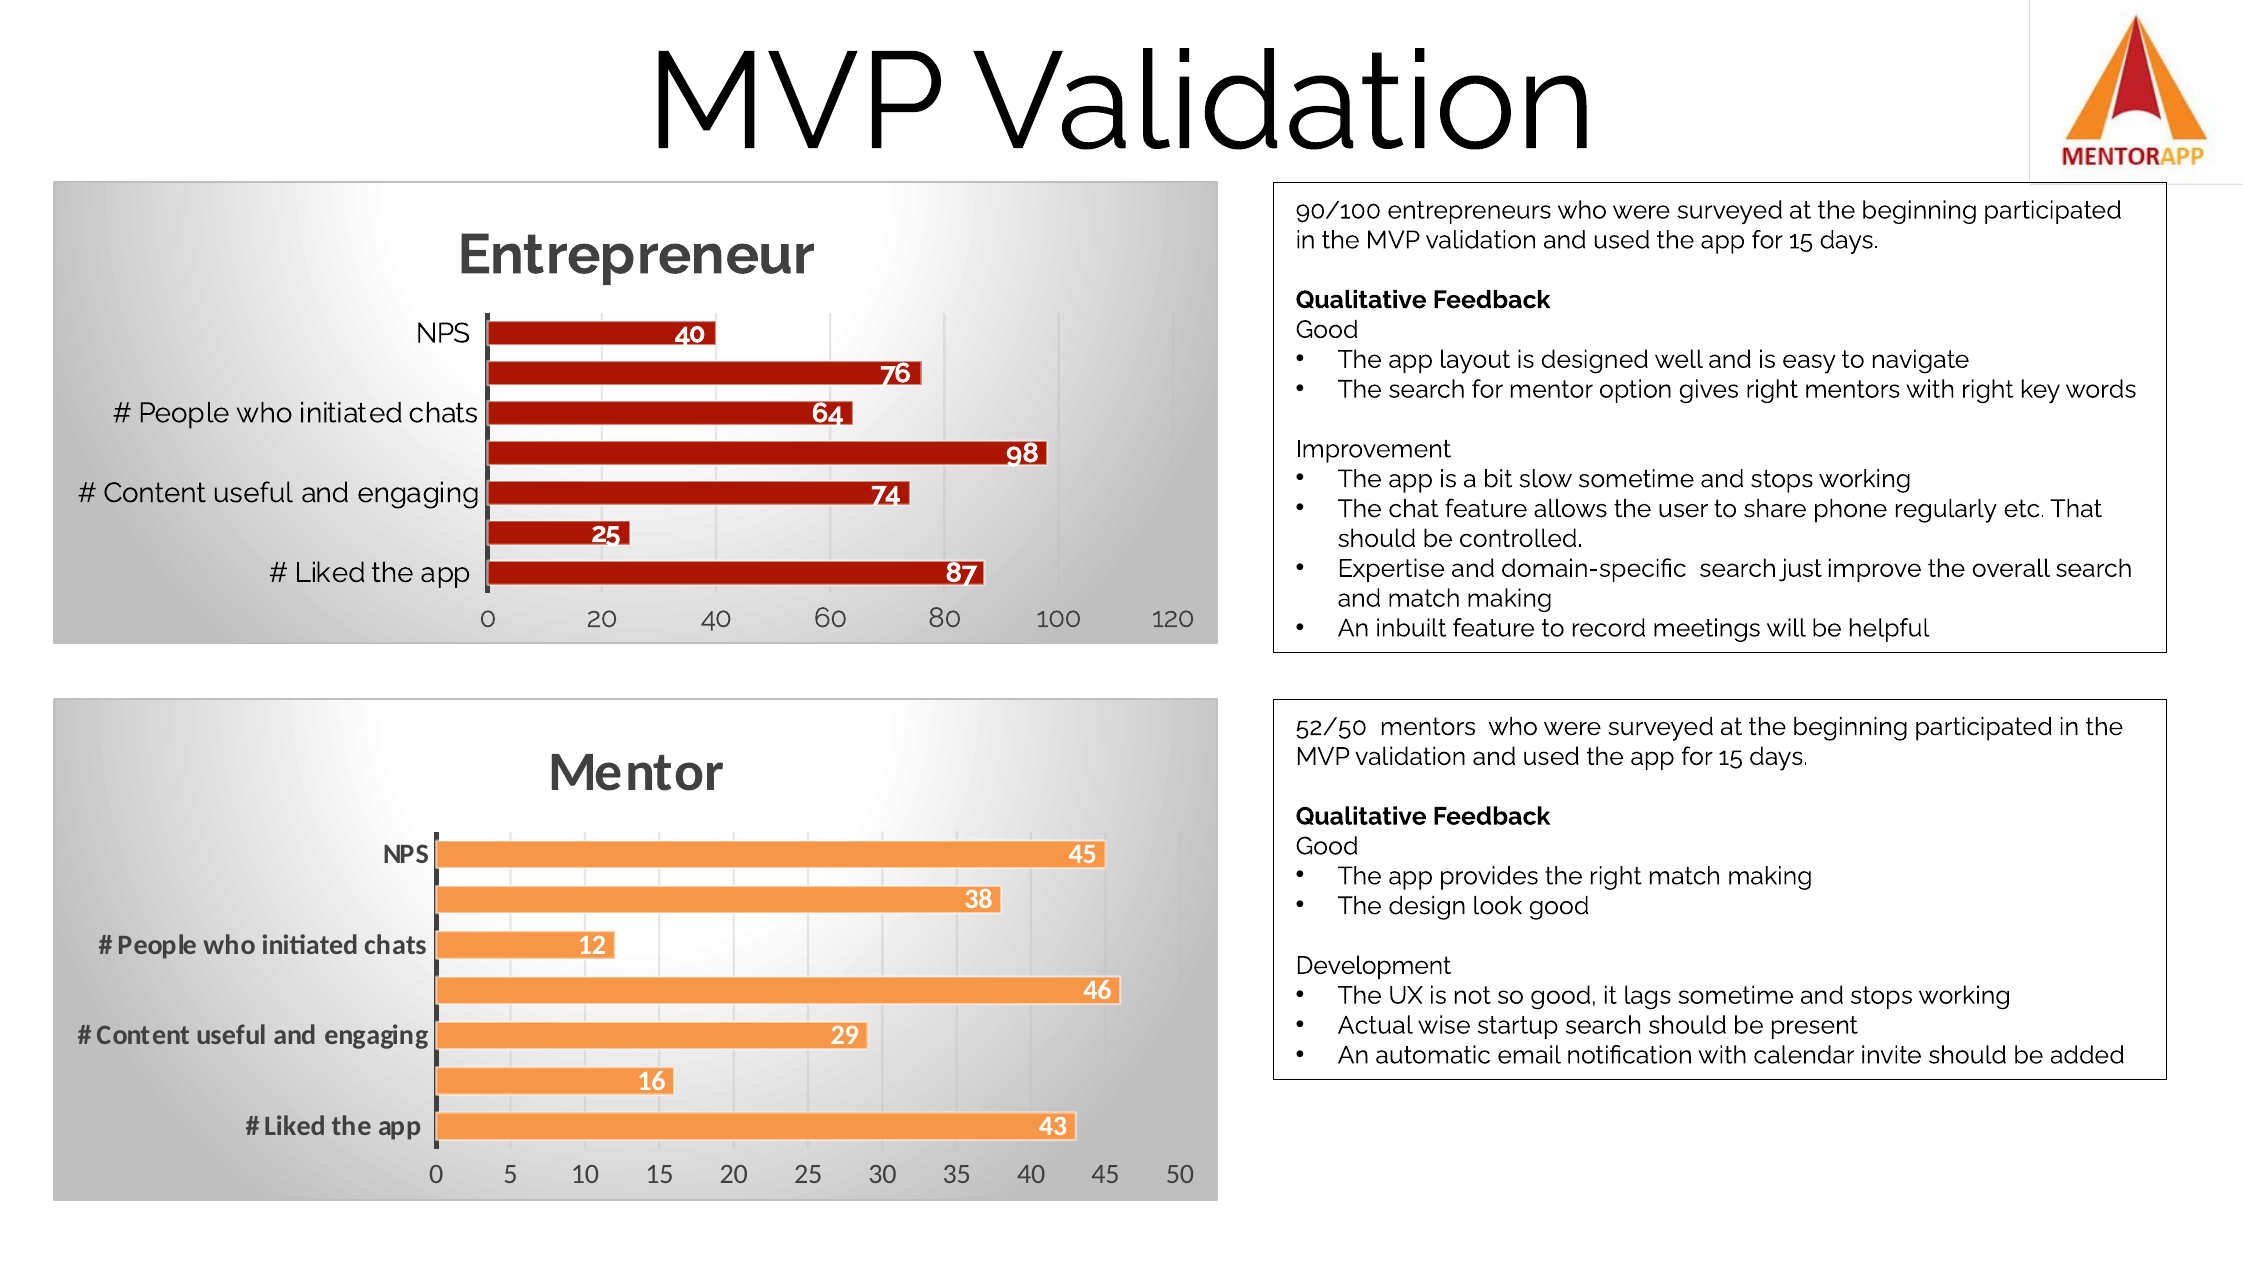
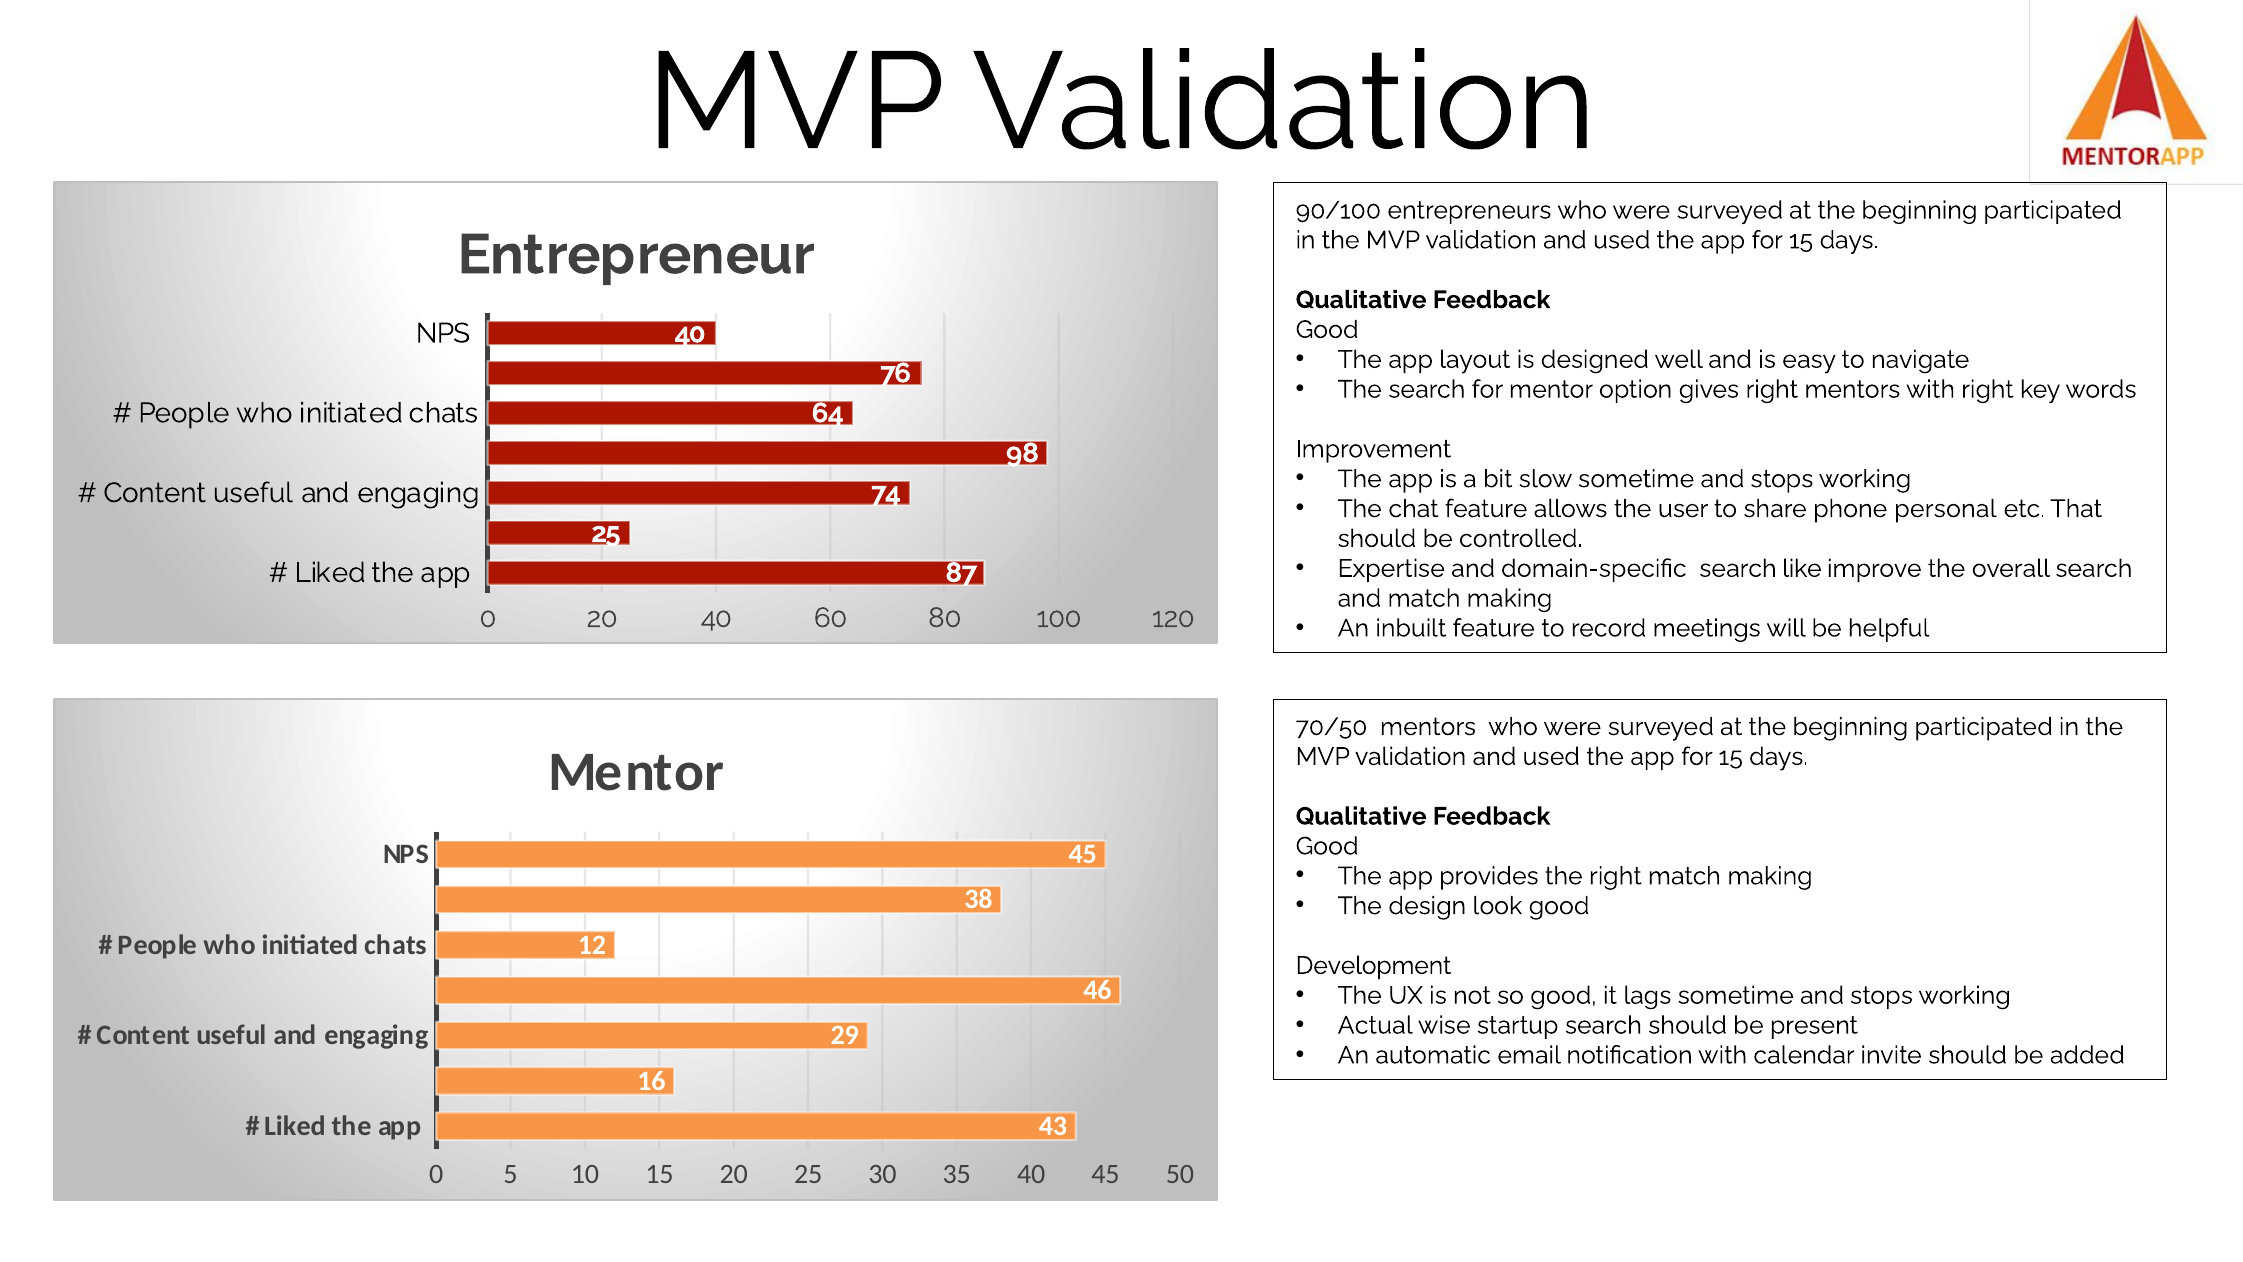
regularly: regularly -> personal (1945, 509)
just: just -> like (1802, 568)
52/50: 52/50 -> 70/50 (1332, 727)
